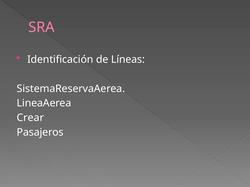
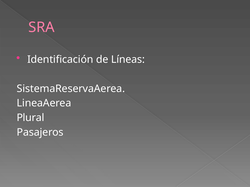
Crear: Crear -> Plural (30, 118)
